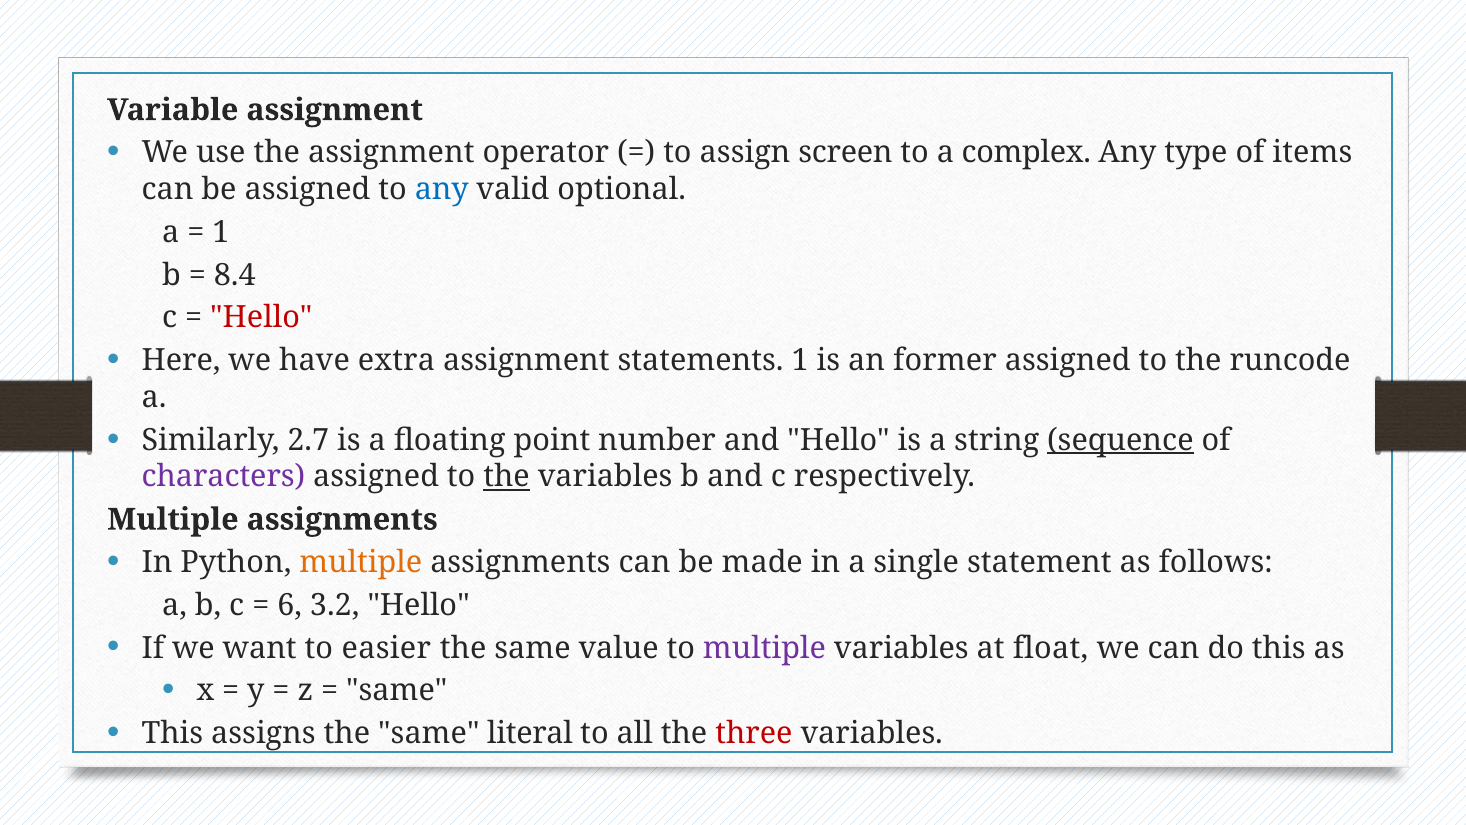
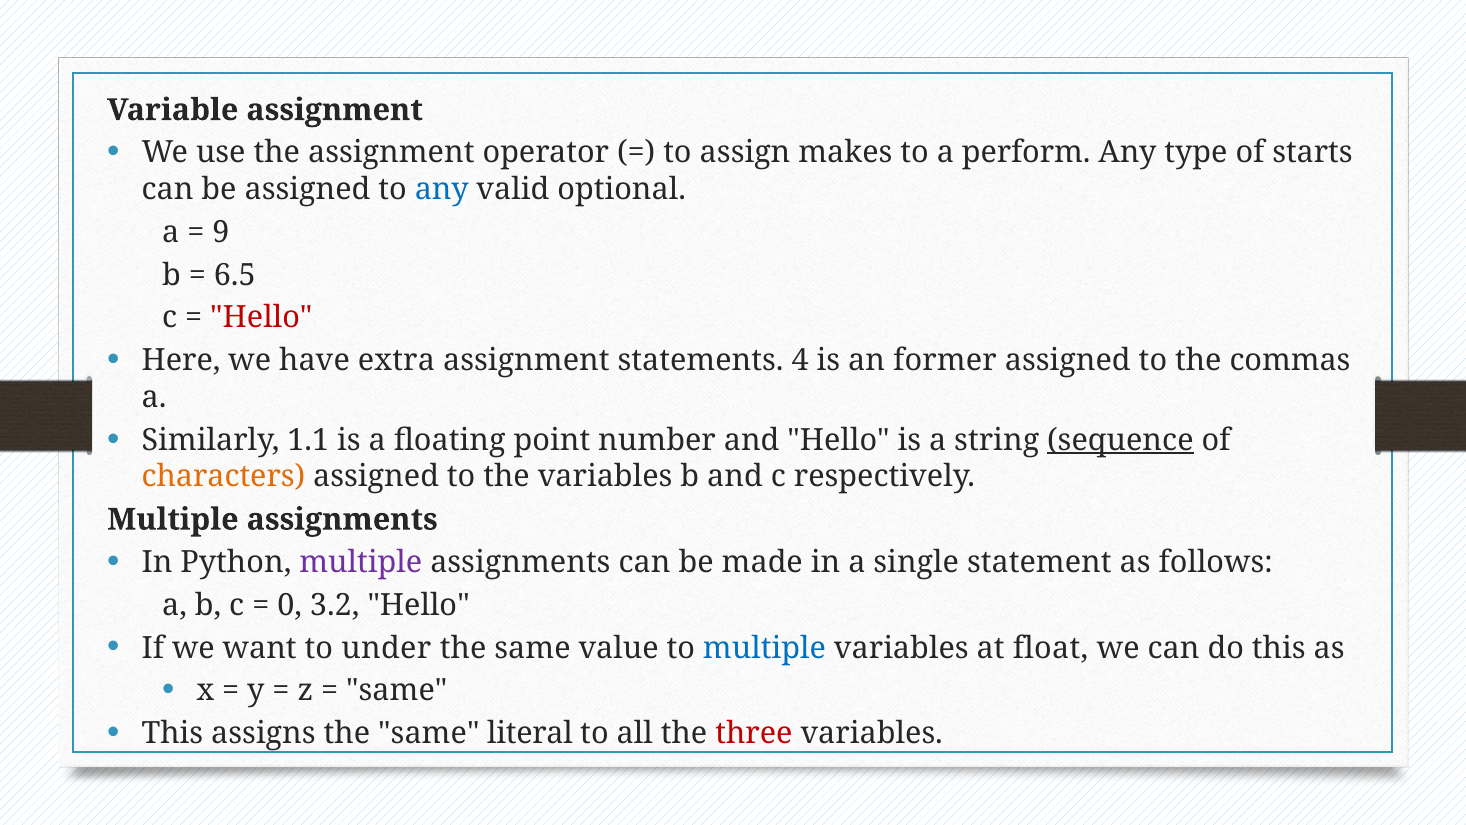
screen: screen -> makes (845, 153)
complex: complex -> perform (1026, 153)
items: items -> starts (1312, 153)
1: 1 -> 9 (221, 232)
8.4: 8.4 -> 6.5 (235, 275)
statements 1: 1 -> 4 (800, 360)
runcode: runcode -> commas (1290, 360)
2.7: 2.7 -> 1.1 (308, 440)
characters colour: purple -> orange (223, 477)
the underline: present -> none (507, 477)
multiple colour: orange -> purple (361, 562)
6: 6 -> 0 (290, 605)
easier: easier -> under (386, 648)
multiple colour: purple -> blue (764, 648)
